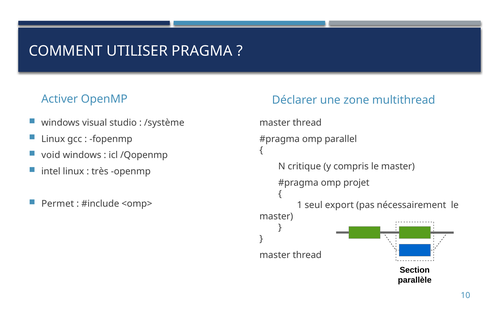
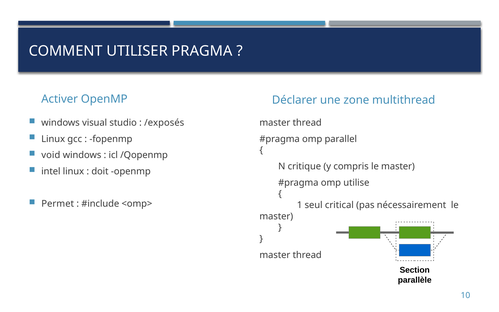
/système: /système -> /exposés (164, 123)
très: très -> doit (100, 171)
projet: projet -> utilise (356, 183)
export: export -> critical (339, 205)
